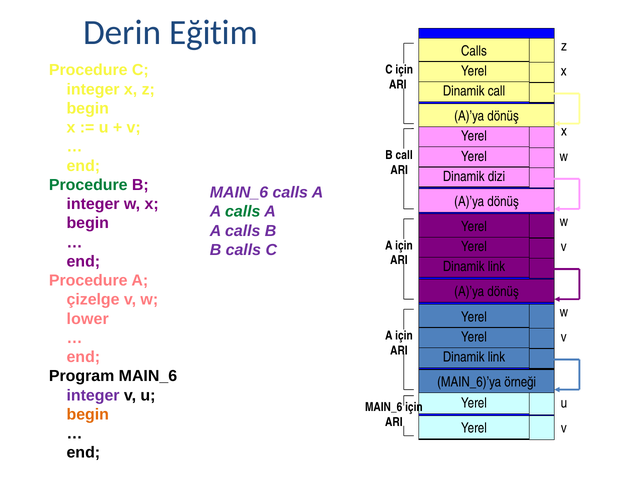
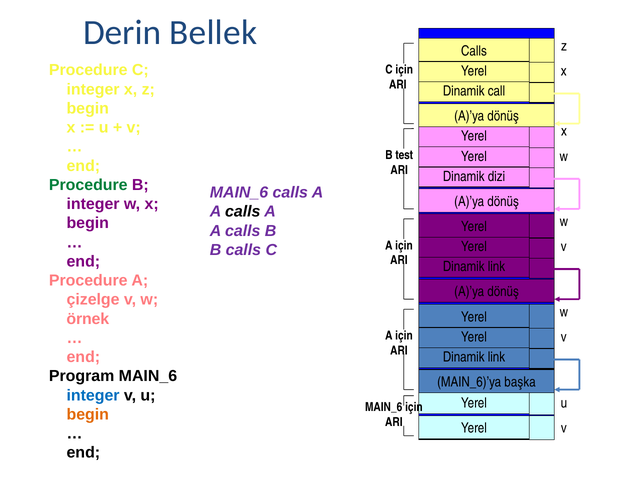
Eğitim: Eğitim -> Bellek (213, 33)
B call: call -> test (404, 155)
calls colour: green -> black (243, 212)
lower: lower -> örnek (88, 319)
örneği: örneği -> başka (520, 382)
integer colour: purple -> blue (93, 395)
